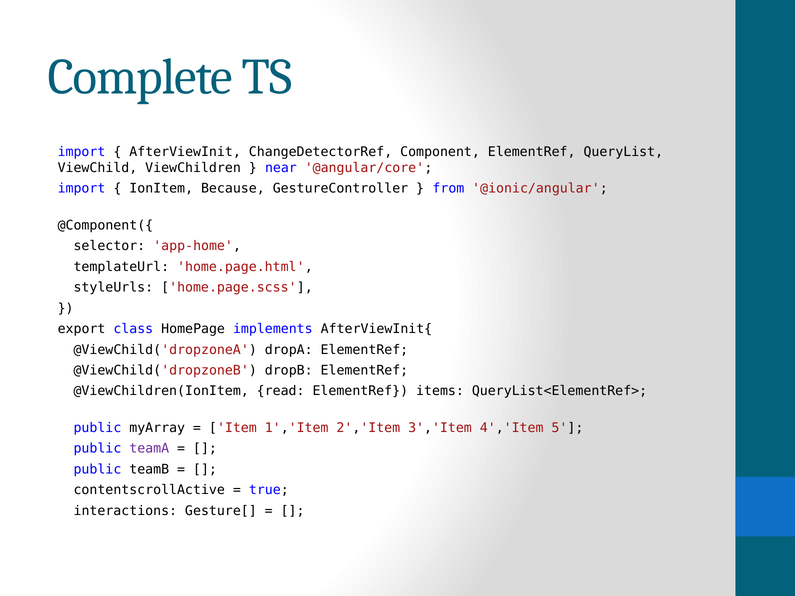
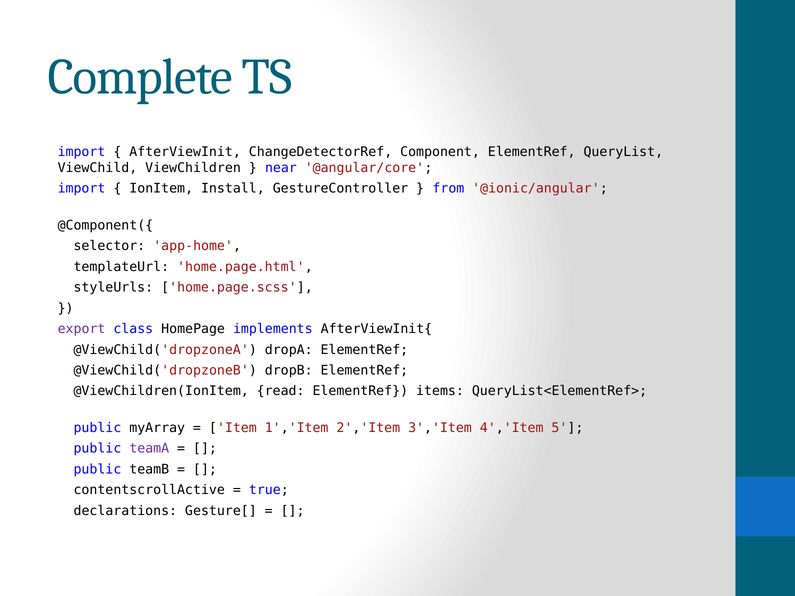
Because: Because -> Install (233, 189)
export colour: black -> purple (82, 329)
interactions: interactions -> declarations (125, 511)
